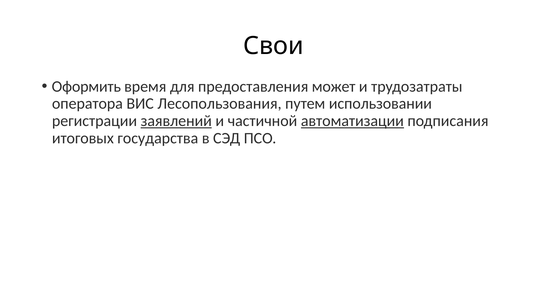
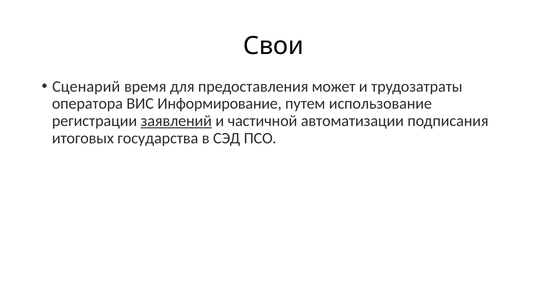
Оформить: Оформить -> Сценарий (86, 86)
Лесопользования: Лесопользования -> Информирование (220, 104)
использовании: использовании -> использование (380, 104)
автоматизации underline: present -> none (352, 121)
